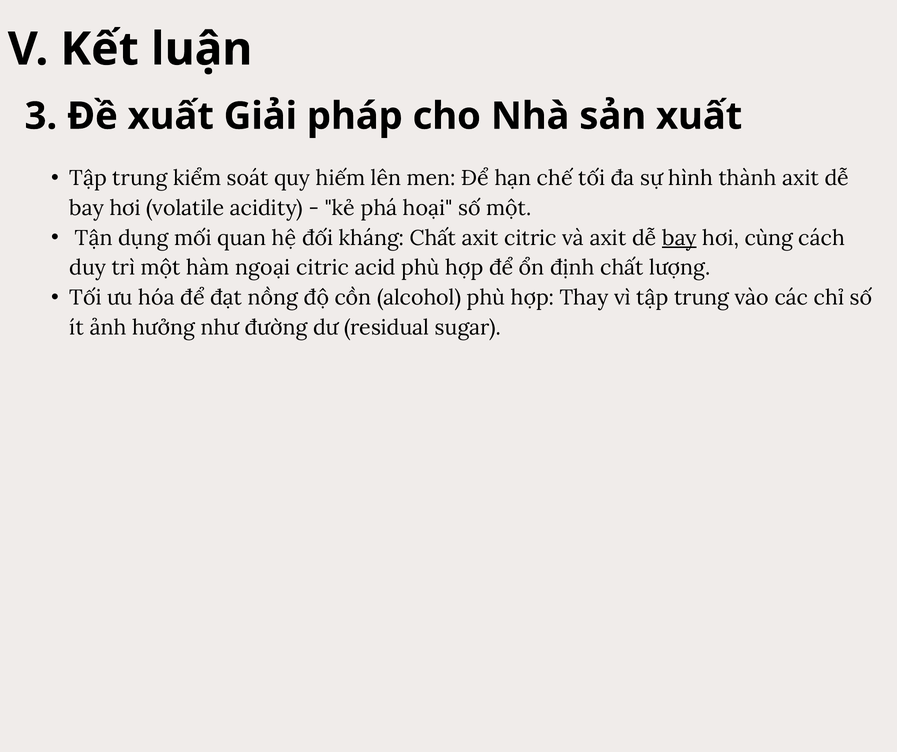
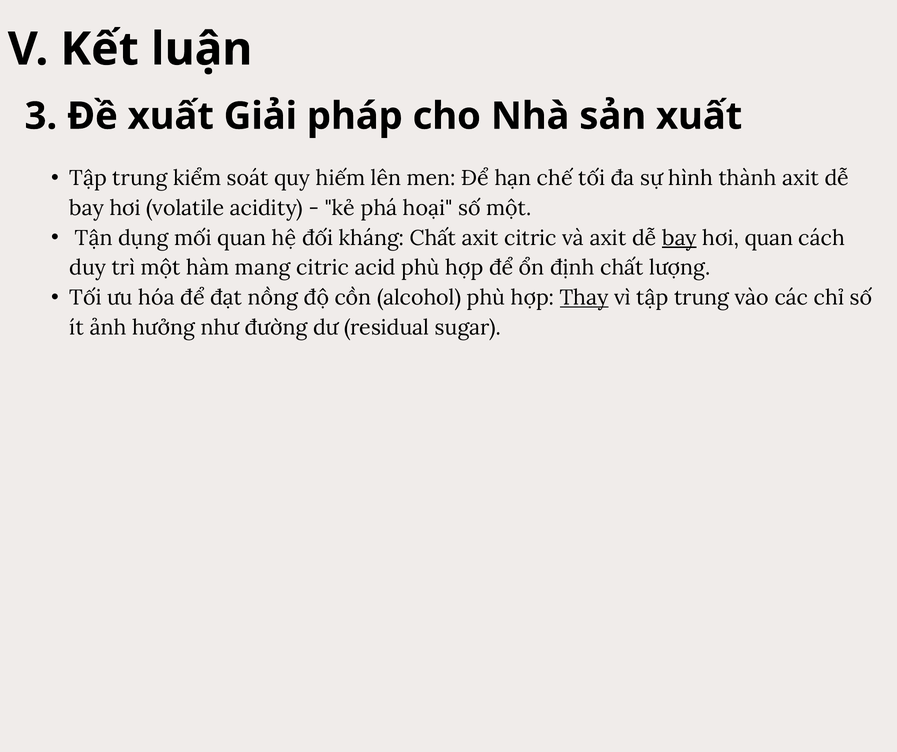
hơi cùng: cùng -> quan (769, 238)
ngoại: ngoại -> mang (263, 268)
Thay underline: none -> present (584, 298)
